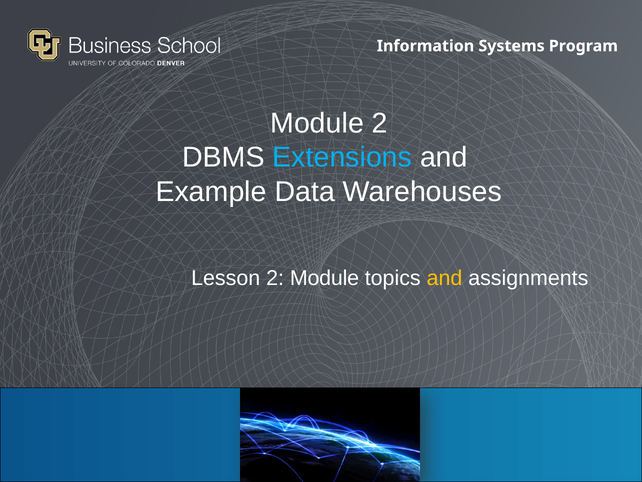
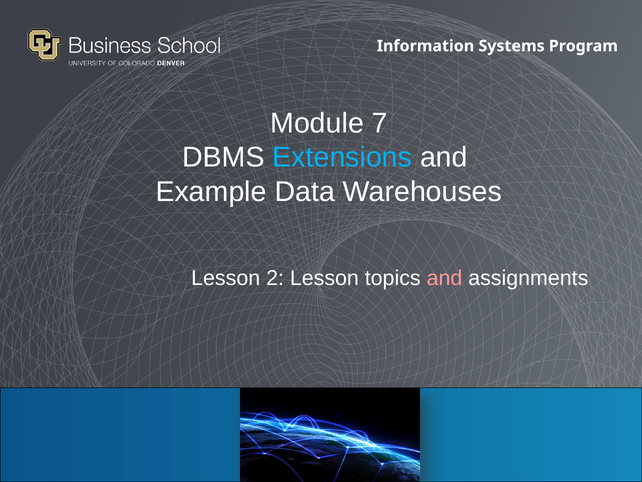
Module 2: 2 -> 7 (380, 123)
2 Module: Module -> Lesson (324, 278)
and colour: yellow -> pink (444, 278)
